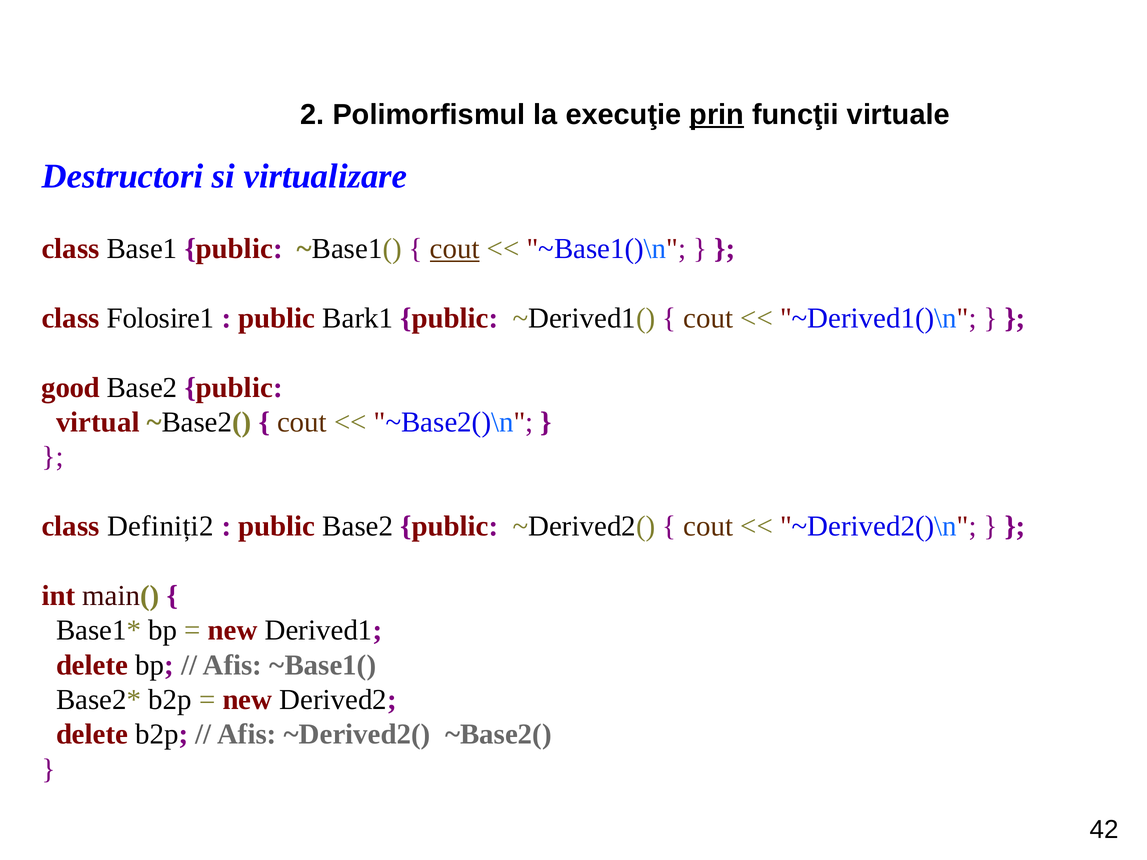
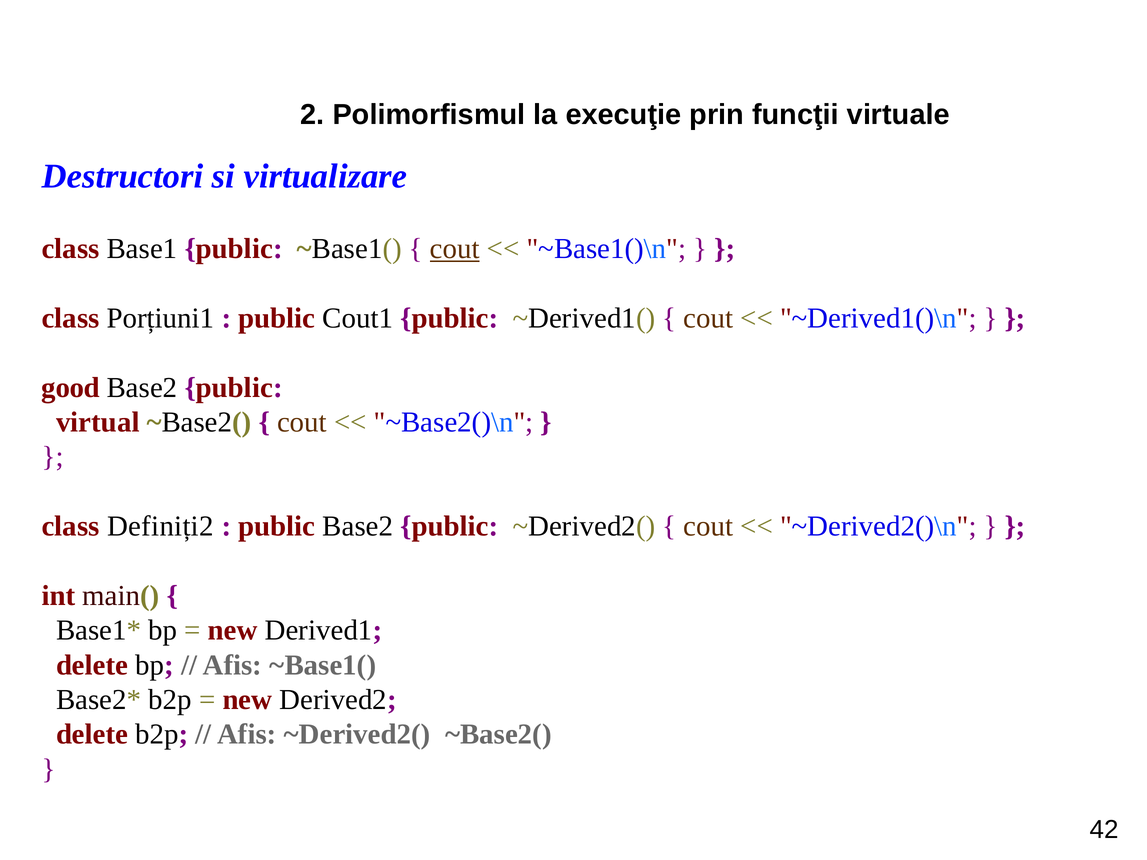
prin underline: present -> none (717, 115)
Folosire1: Folosire1 -> Porțiuni1 (160, 318)
Bark1: Bark1 -> Cout1 (358, 318)
